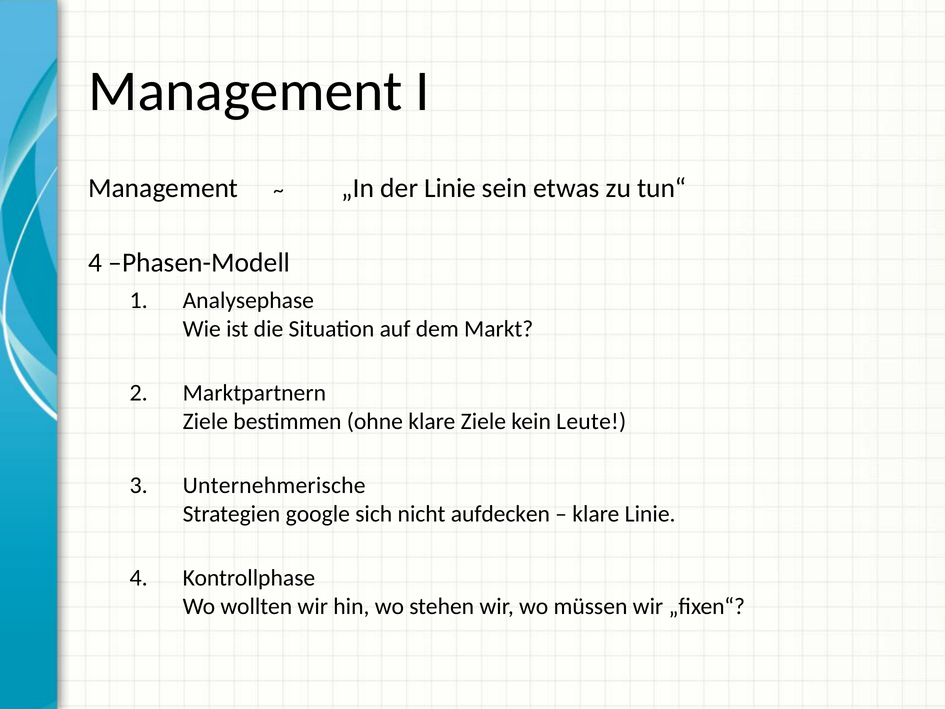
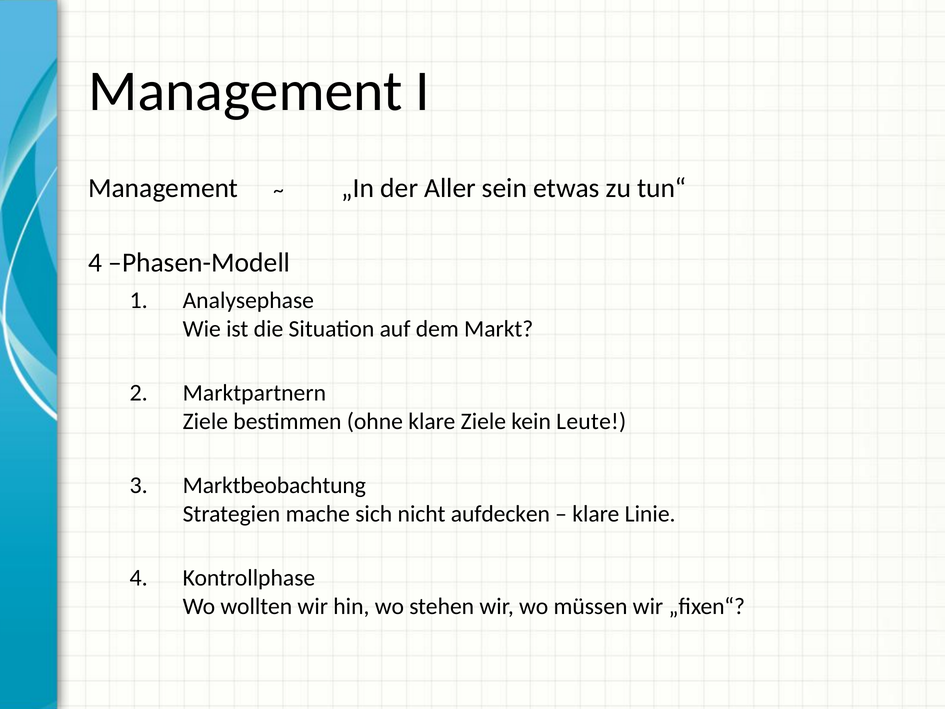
der Linie: Linie -> Aller (450, 188)
Unternehmerische: Unternehmerische -> Marktbeobachtung (274, 485)
google: google -> mache (318, 514)
